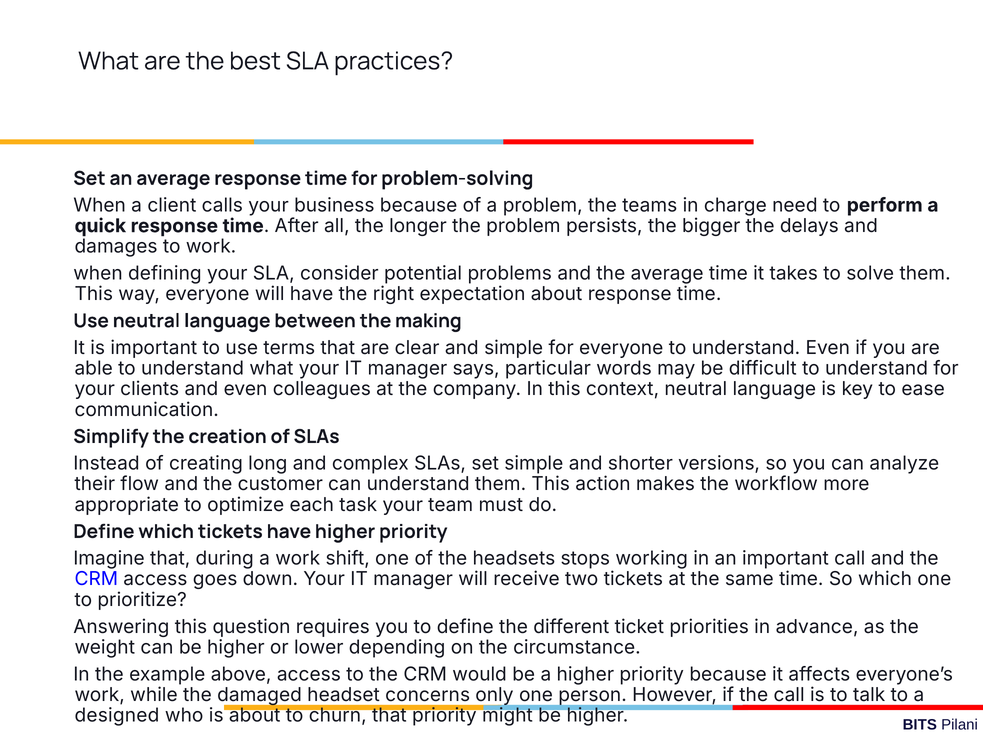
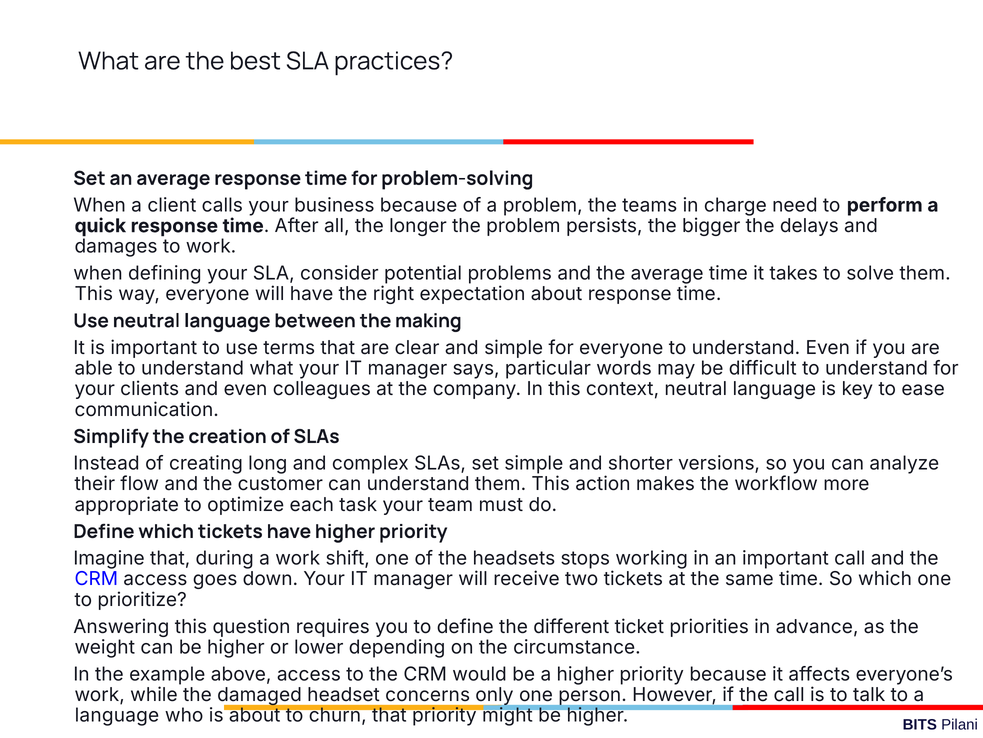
designed: designed -> language (117, 715)
